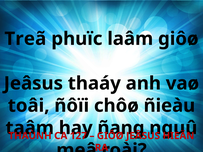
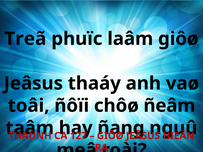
ñieàu: ñieàu -> ñeâm (169, 106)
